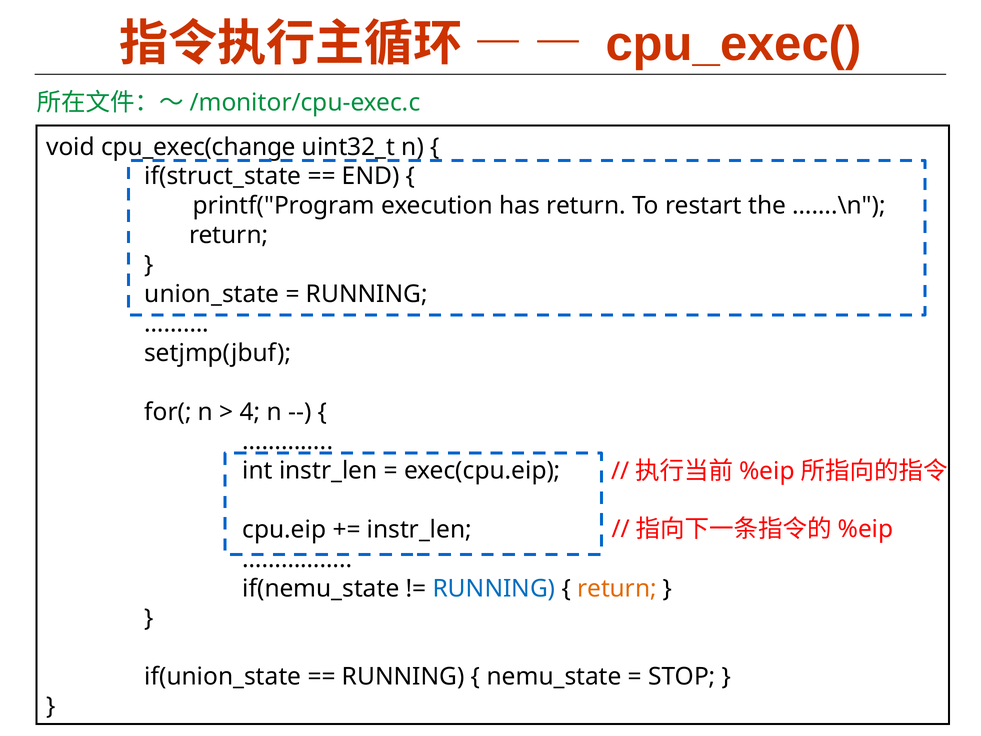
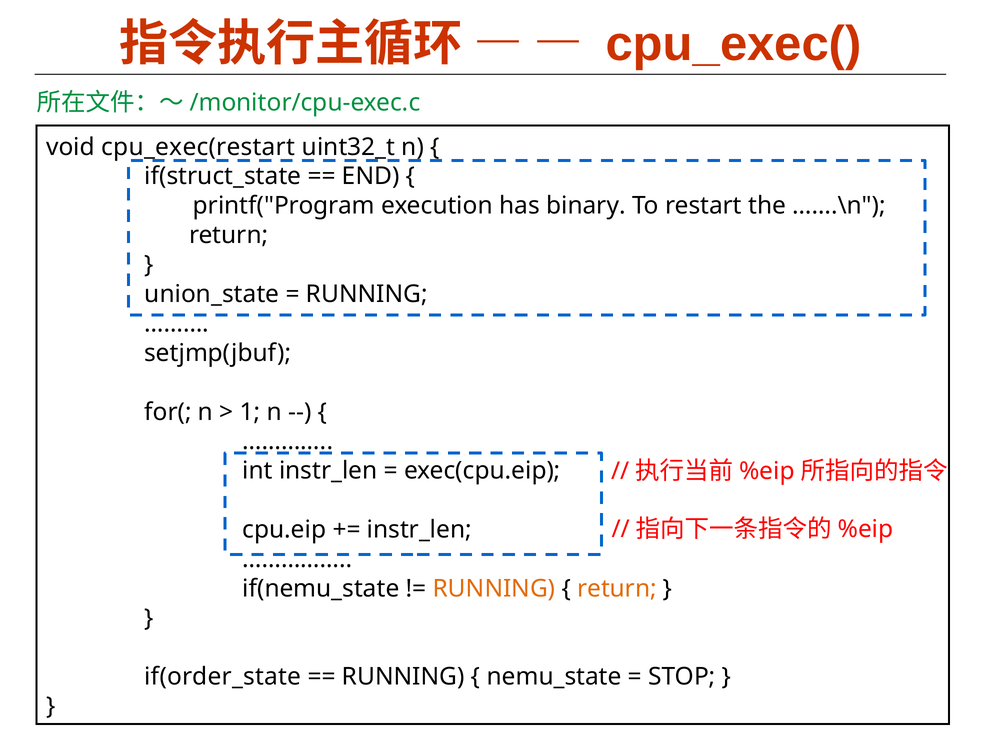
cpu_exec(change: cpu_exec(change -> cpu_exec(restart (198, 147)
has return: return -> binary (586, 206)
4: 4 -> 1 (250, 412)
RUNNING colour: blue -> orange (494, 588)
if(union_state: if(union_state -> if(order_state (223, 677)
